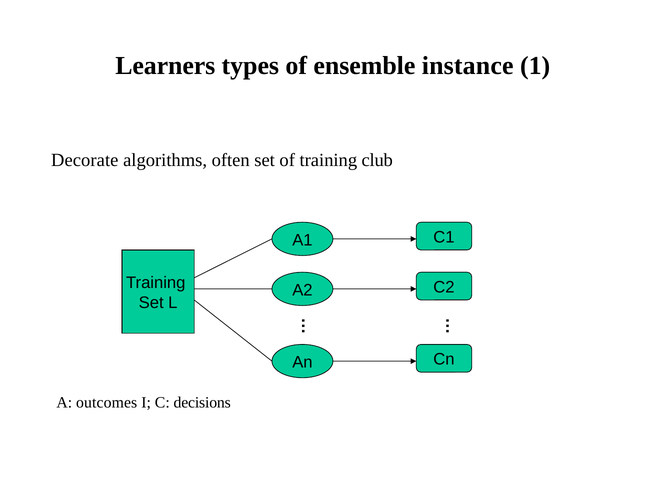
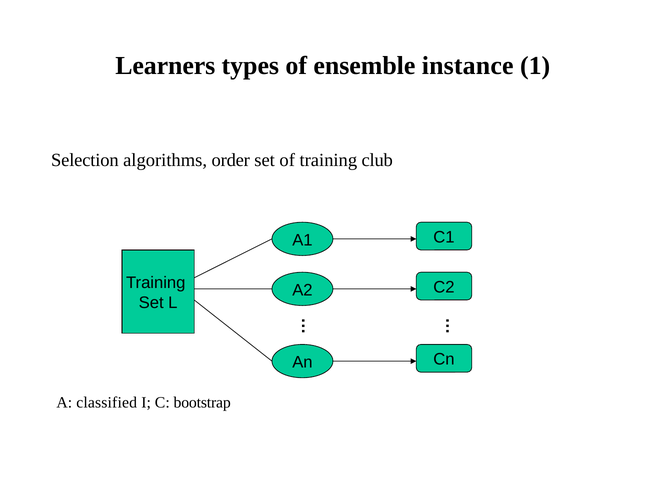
Decorate: Decorate -> Selection (85, 160)
often: often -> order (231, 160)
outcomes: outcomes -> classified (107, 402)
decisions: decisions -> bootstrap (202, 402)
